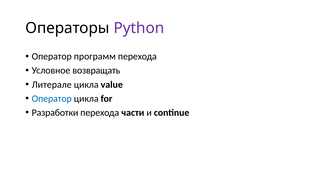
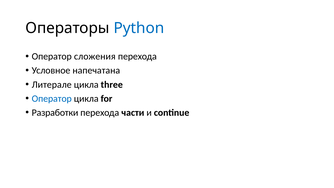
Python colour: purple -> blue (139, 28)
программ: программ -> сложения (95, 56)
возвращать: возвращать -> напечатана (96, 70)
value: value -> three (112, 84)
